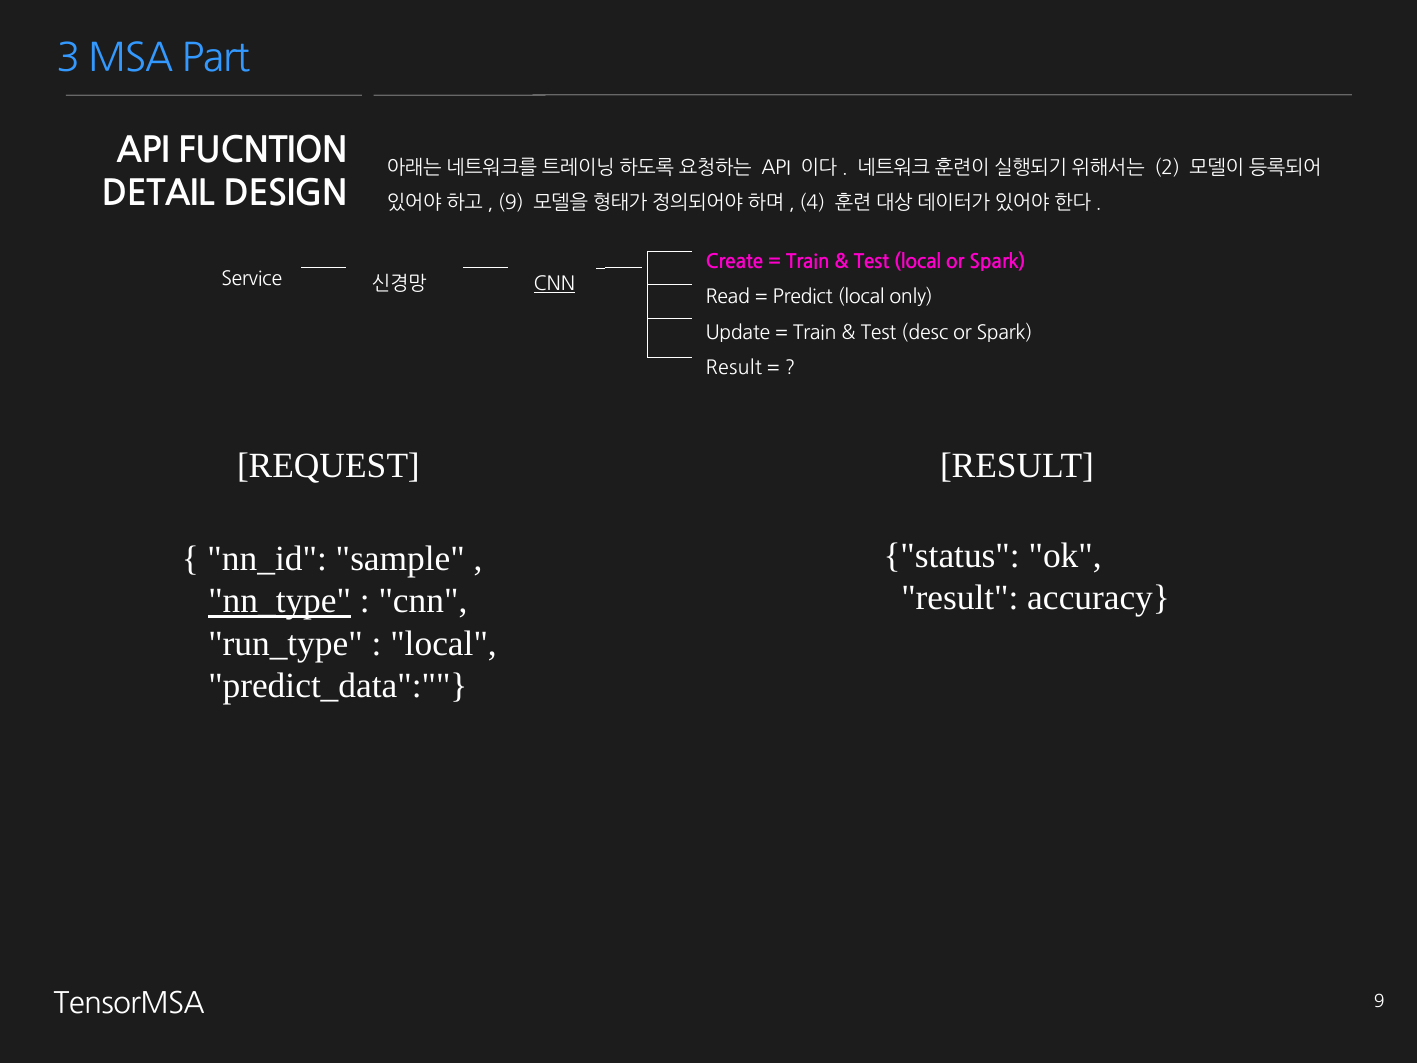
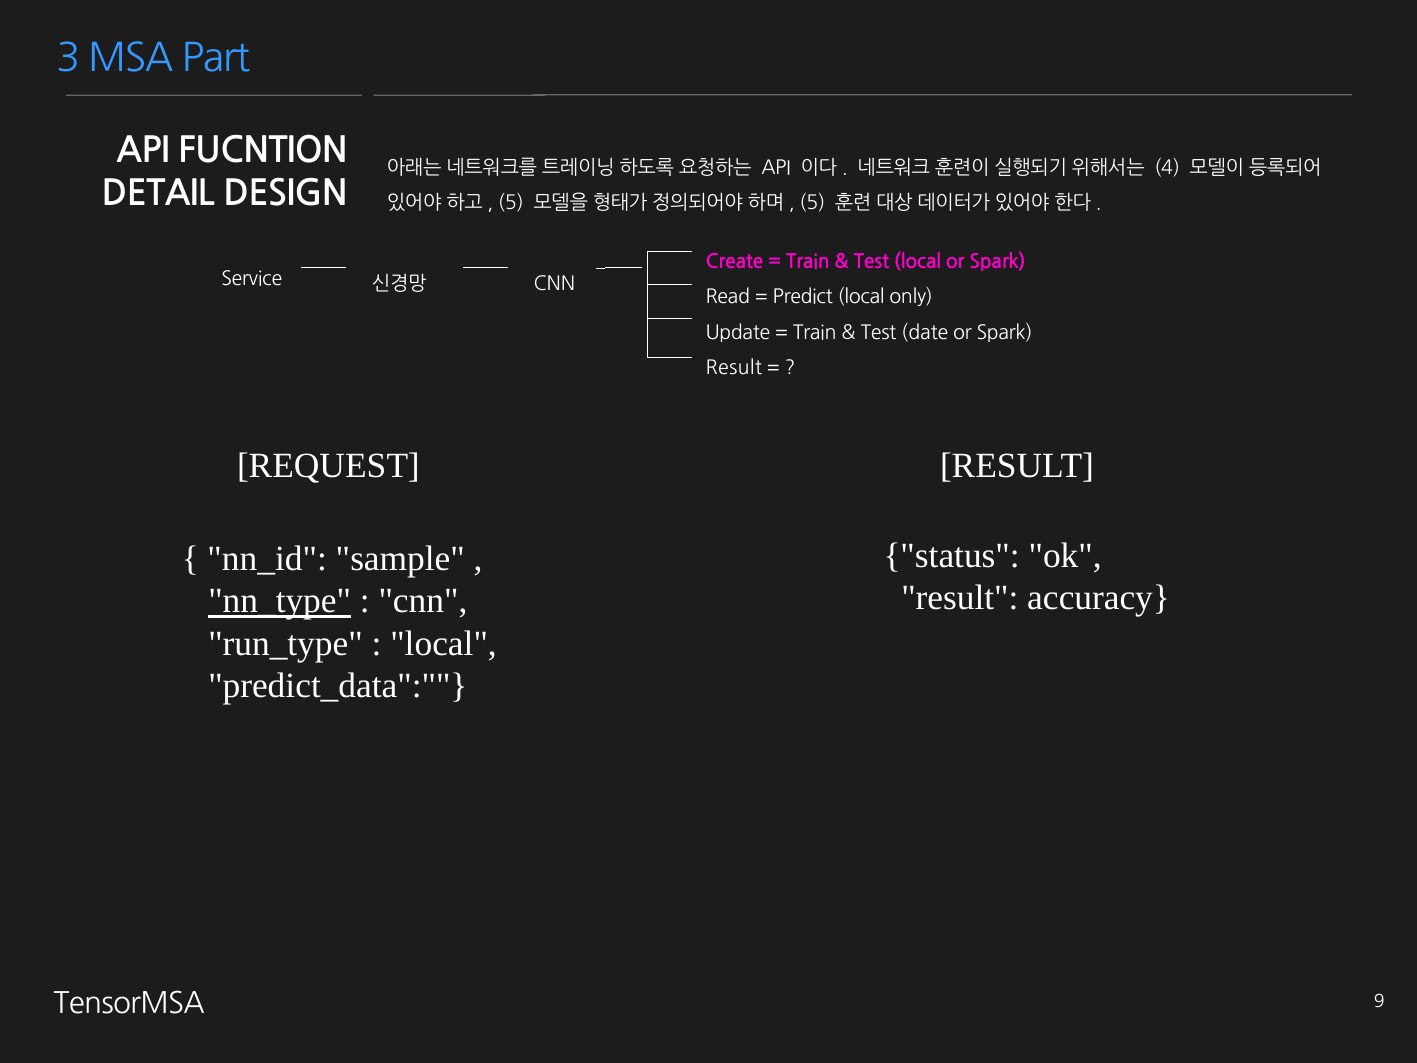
2: 2 -> 4 (1167, 168)
9: 9 -> 5 (511, 203)
4: 4 -> 5 (812, 203)
CNN underline: present -> none (554, 284)
desc: desc -> date (925, 333)
